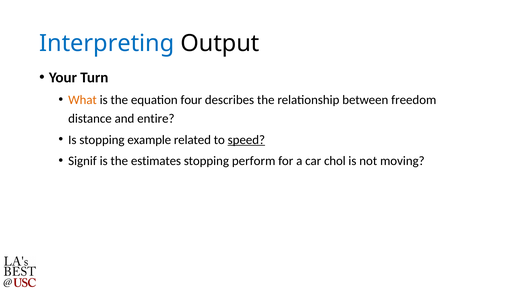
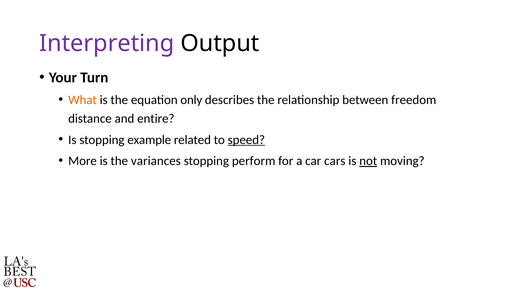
Interpreting colour: blue -> purple (107, 43)
four: four -> only (191, 100)
Signif: Signif -> More (83, 161)
estimates: estimates -> variances (156, 161)
chol: chol -> cars (335, 161)
not underline: none -> present (368, 161)
